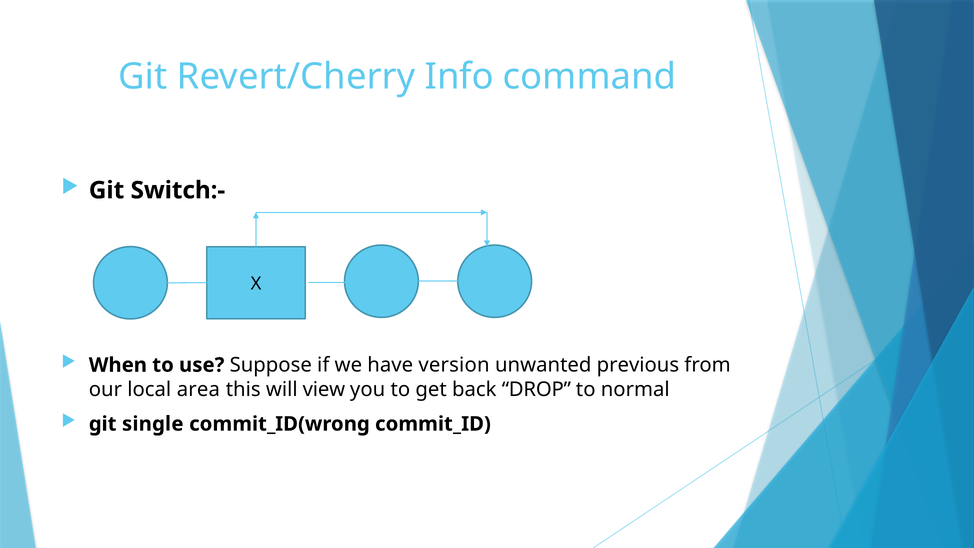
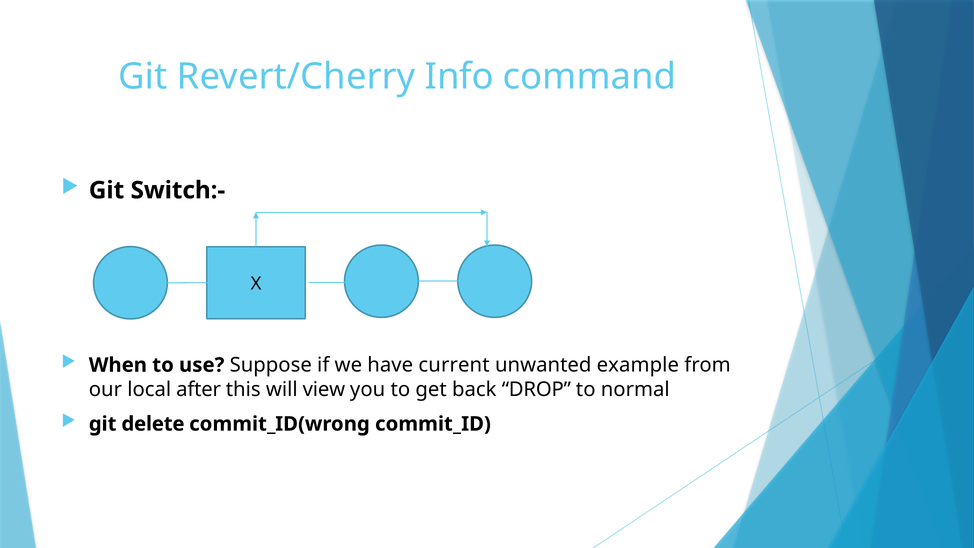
version: version -> current (454, 365)
previous: previous -> example (638, 365)
area: area -> after (199, 389)
single: single -> delete (153, 424)
